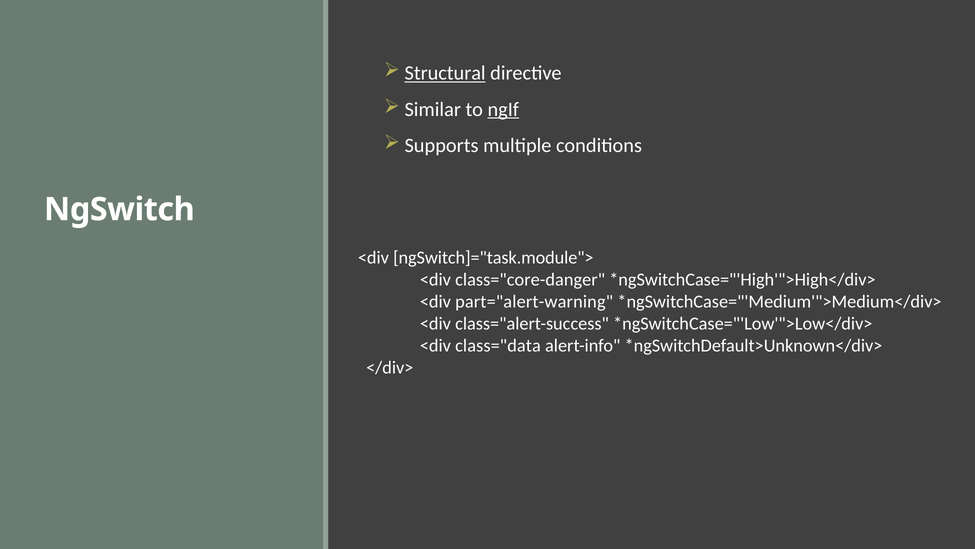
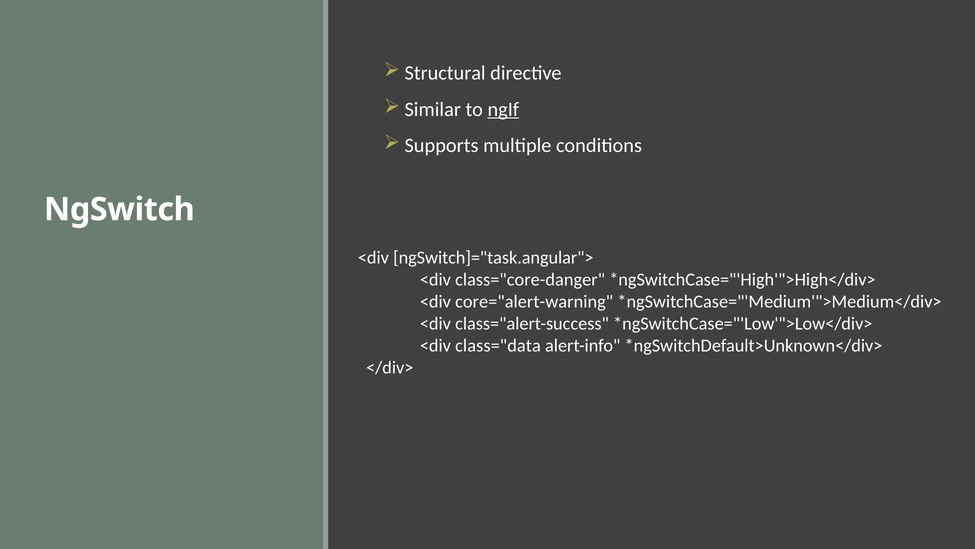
Structural underline: present -> none (445, 73)
ngSwitch]="task.module">: ngSwitch]="task.module"> -> ngSwitch]="task.angular"> (493, 258)
part="alert-warning: part="alert-warning -> core="alert-warning (534, 302)
